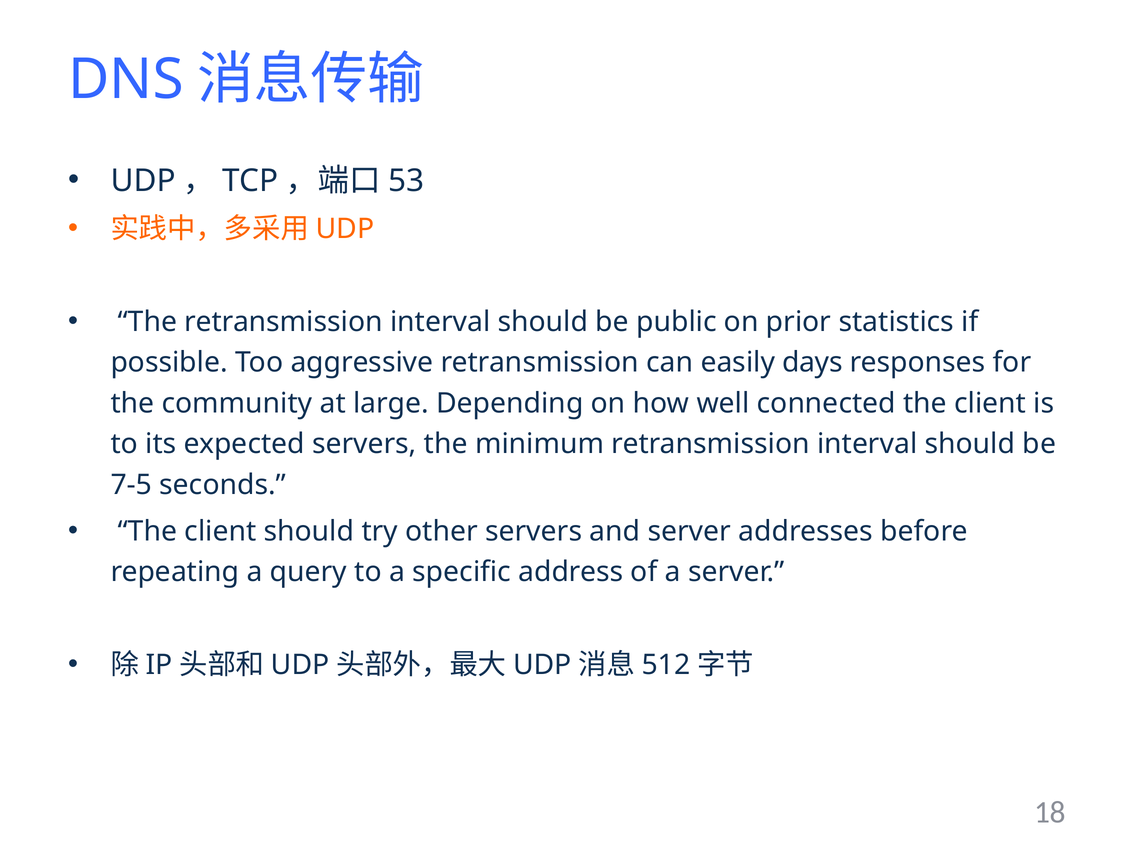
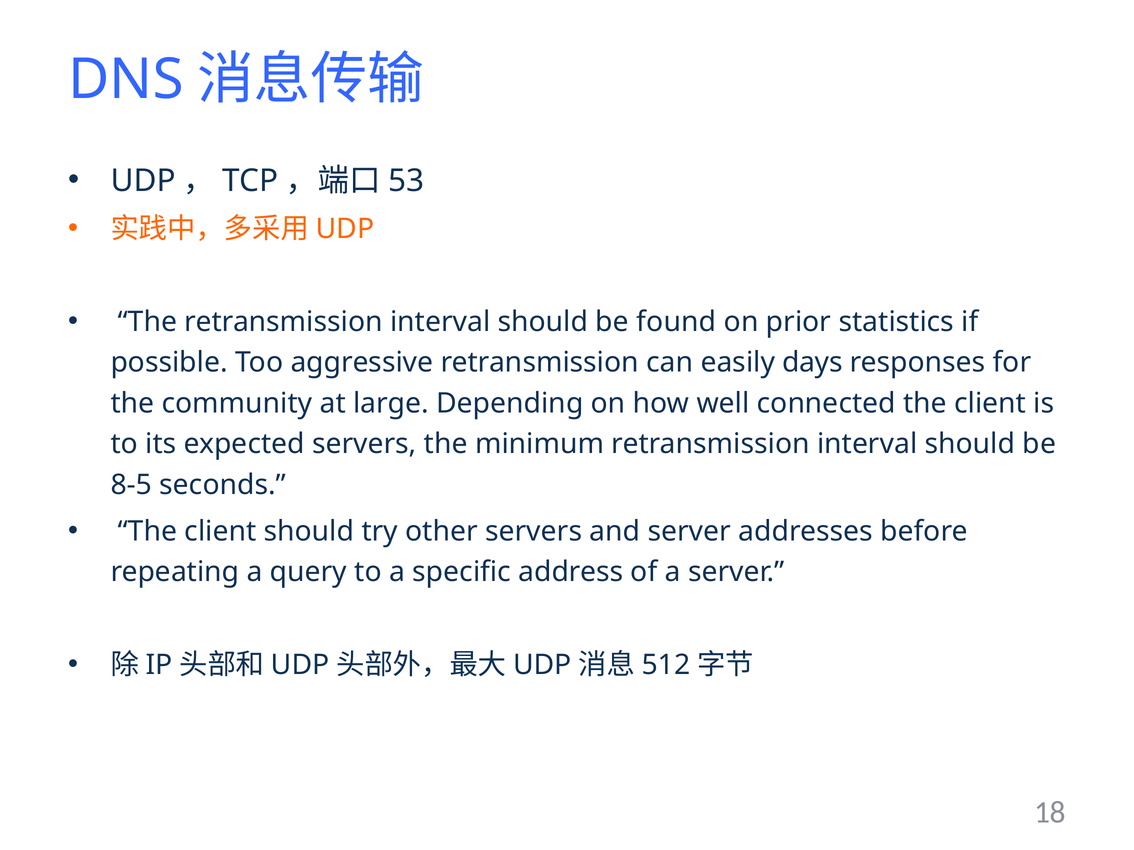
public: public -> found (676, 322)
7-5: 7-5 -> 8-5 (131, 485)
